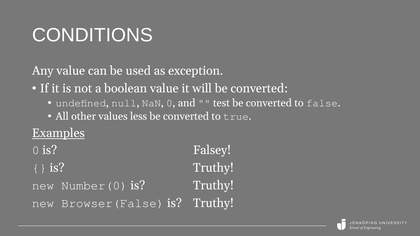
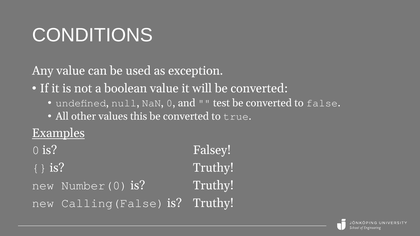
less: less -> this (139, 117)
Browser(False: Browser(False -> Calling(False (113, 203)
